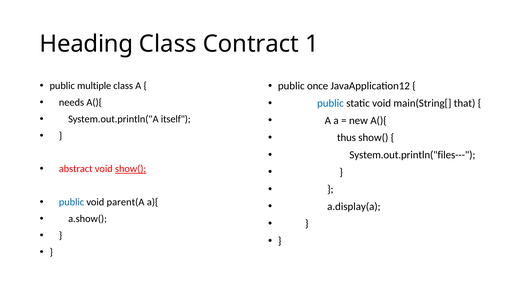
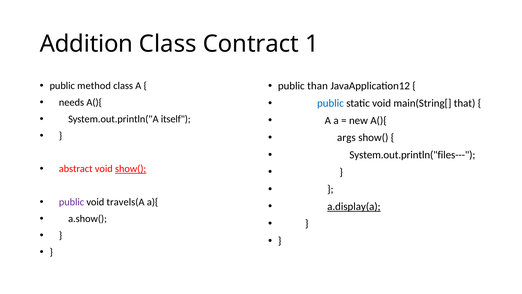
Heading: Heading -> Addition (86, 44)
multiple: multiple -> method (94, 86)
once: once -> than (318, 86)
thus: thus -> args (346, 137)
public colour: blue -> purple (72, 202)
parent(A: parent(A -> travels(A (126, 202)
a.display(a underline: none -> present (354, 206)
